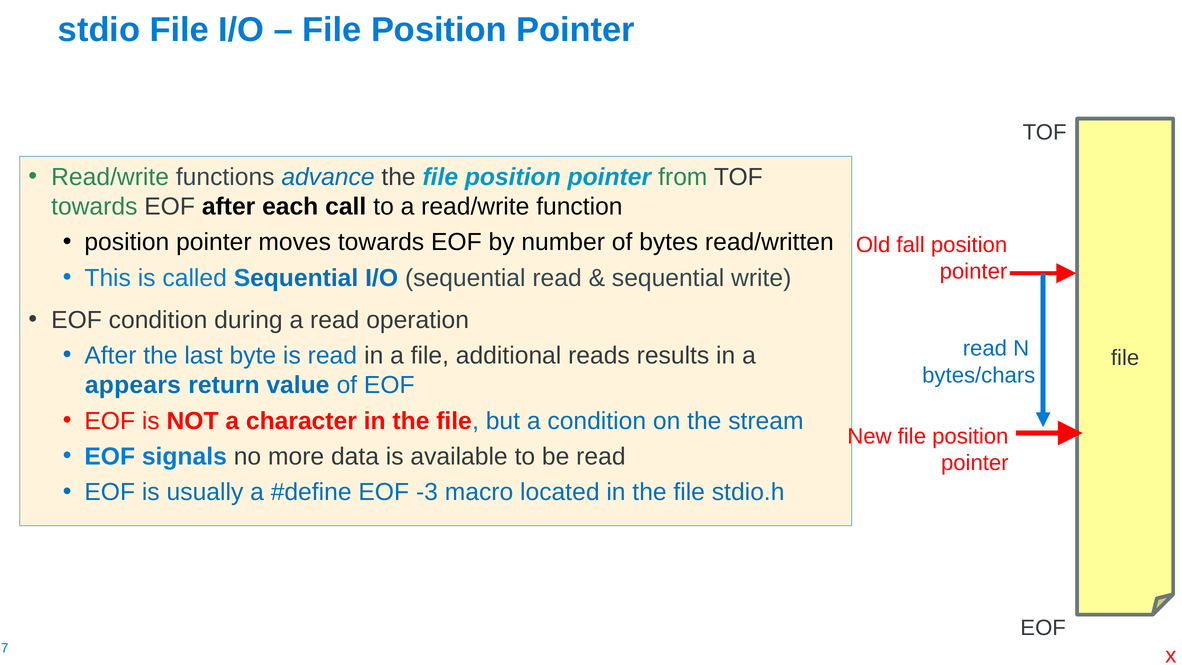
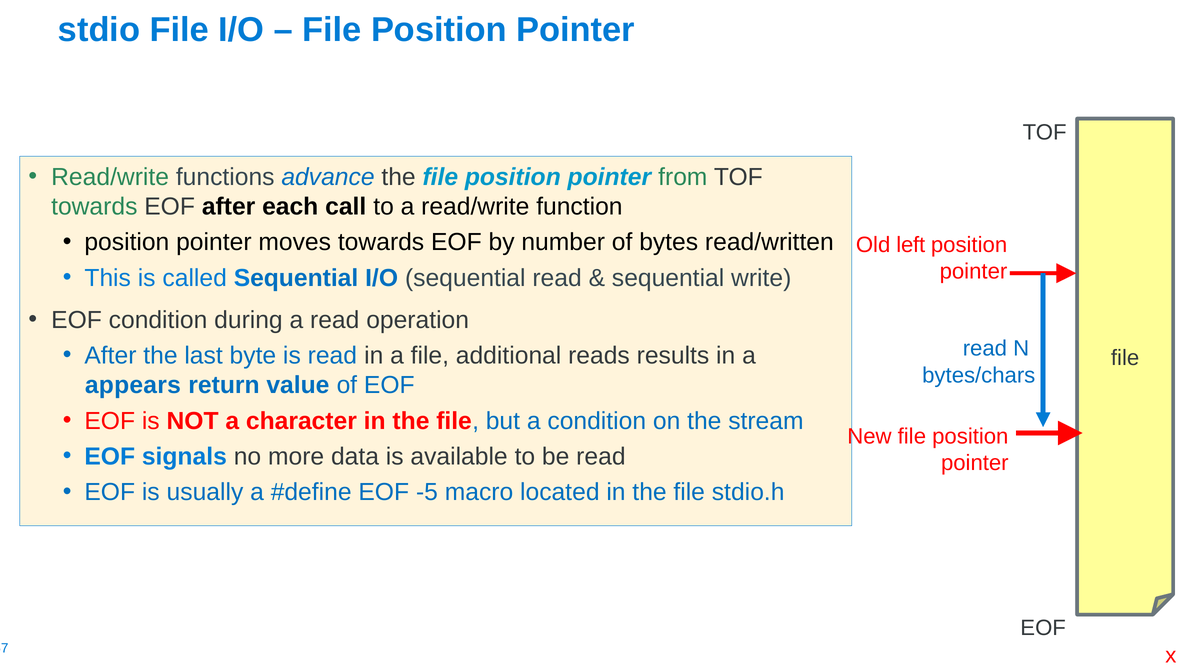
fall: fall -> left (911, 245)
-3: -3 -> -5 (427, 492)
